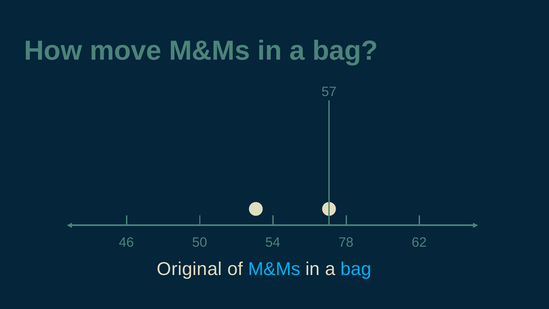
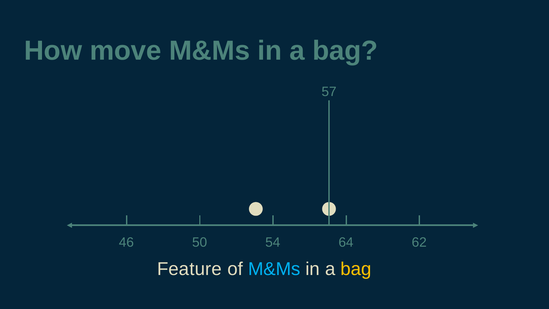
78: 78 -> 64 (346, 242)
Original: Original -> Feature (189, 269)
bag colour: light blue -> yellow (356, 269)
